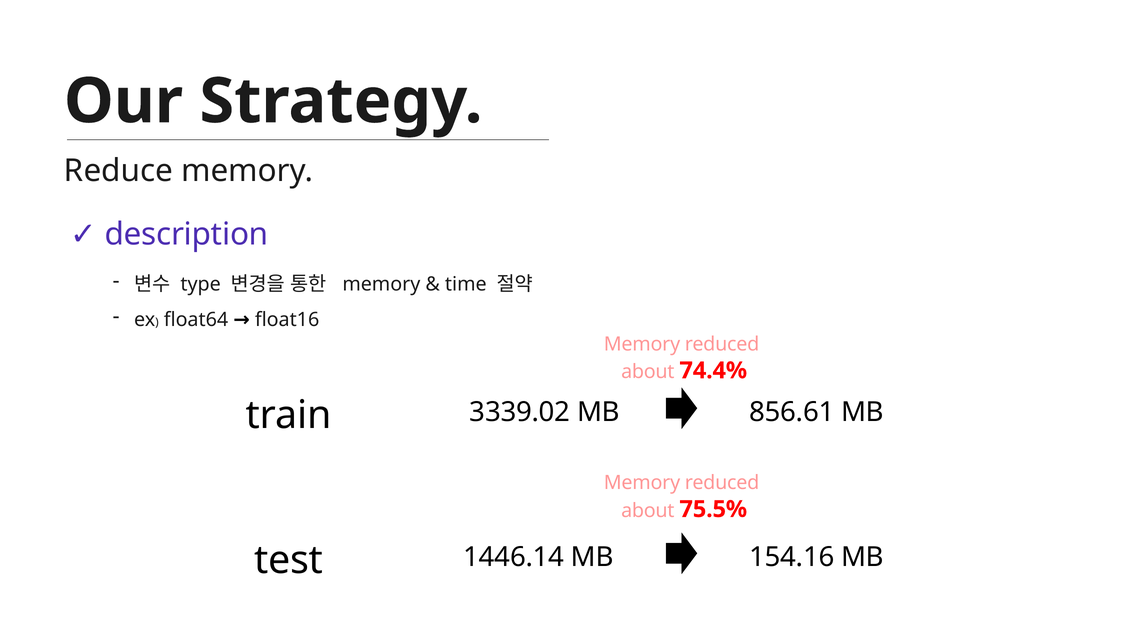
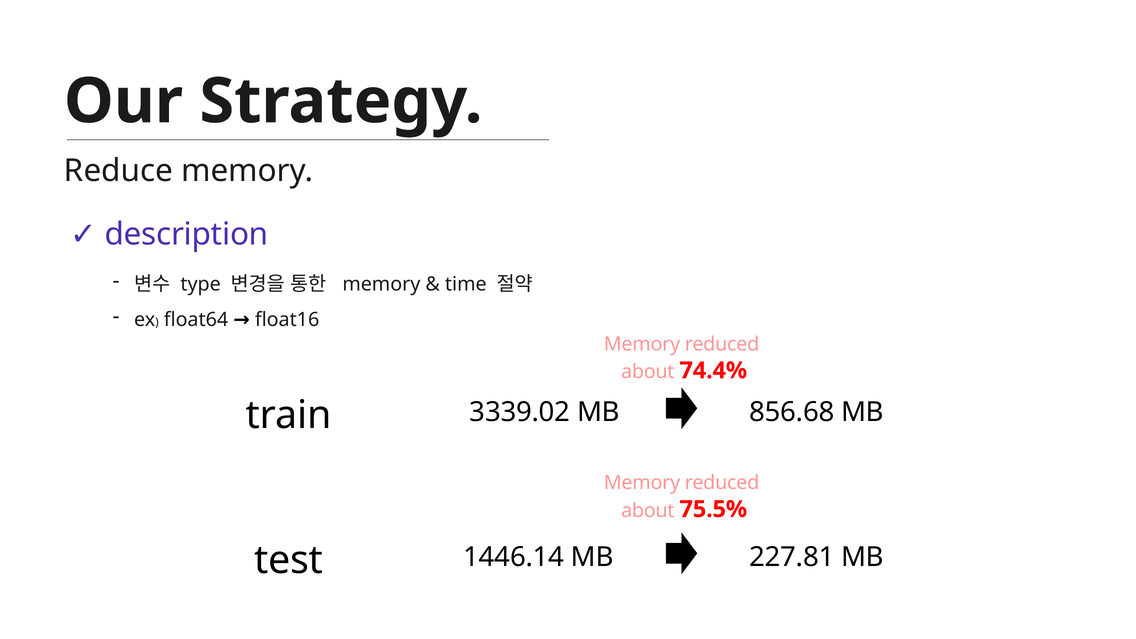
856.61: 856.61 -> 856.68 (792, 412)
154.16: 154.16 -> 227.81 (792, 557)
